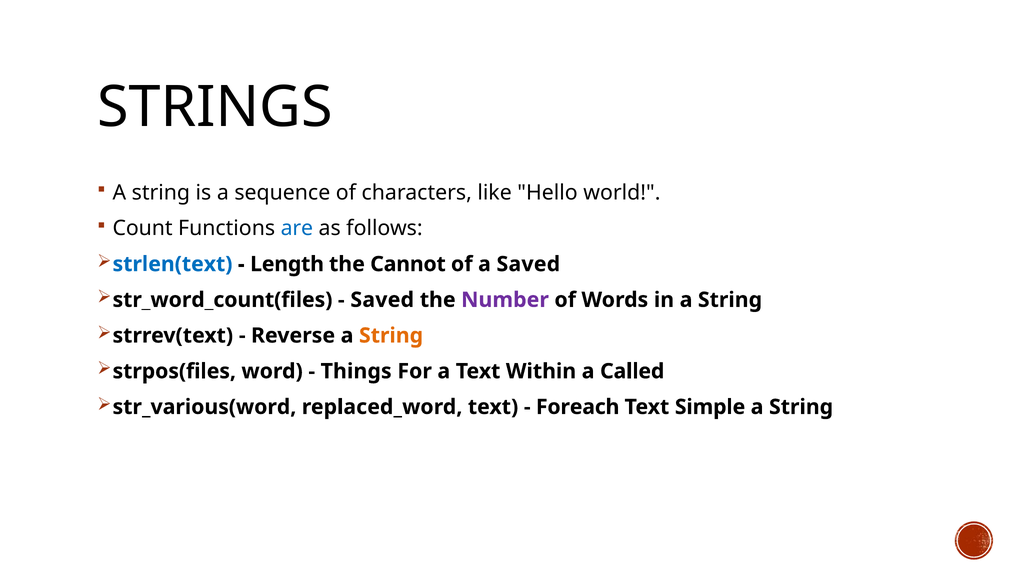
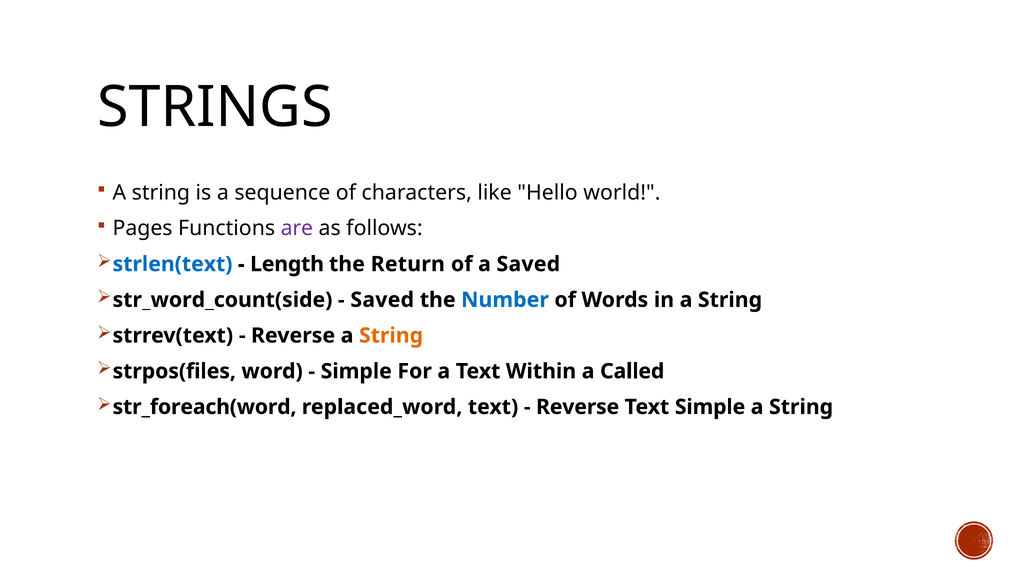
Count: Count -> Pages (143, 229)
are colour: blue -> purple (297, 229)
Cannot: Cannot -> Return (408, 264)
str_word_count(files: str_word_count(files -> str_word_count(side (222, 300)
Number colour: purple -> blue (505, 300)
Things: Things -> Simple (356, 371)
str_various(word: str_various(word -> str_foreach(word (205, 407)
Foreach: Foreach -> Reverse (578, 407)
